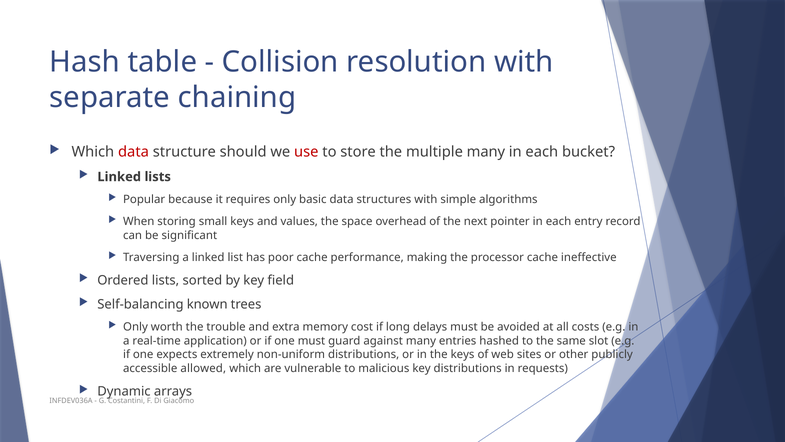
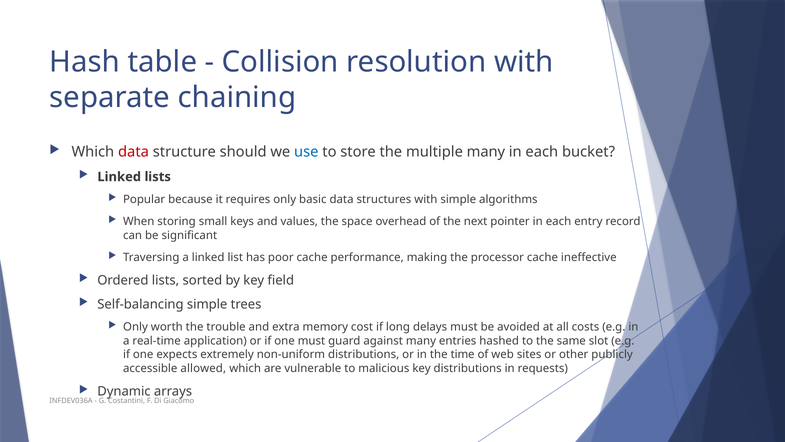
use colour: red -> blue (306, 152)
Self-balancing known: known -> simple (207, 304)
the keys: keys -> time (463, 354)
